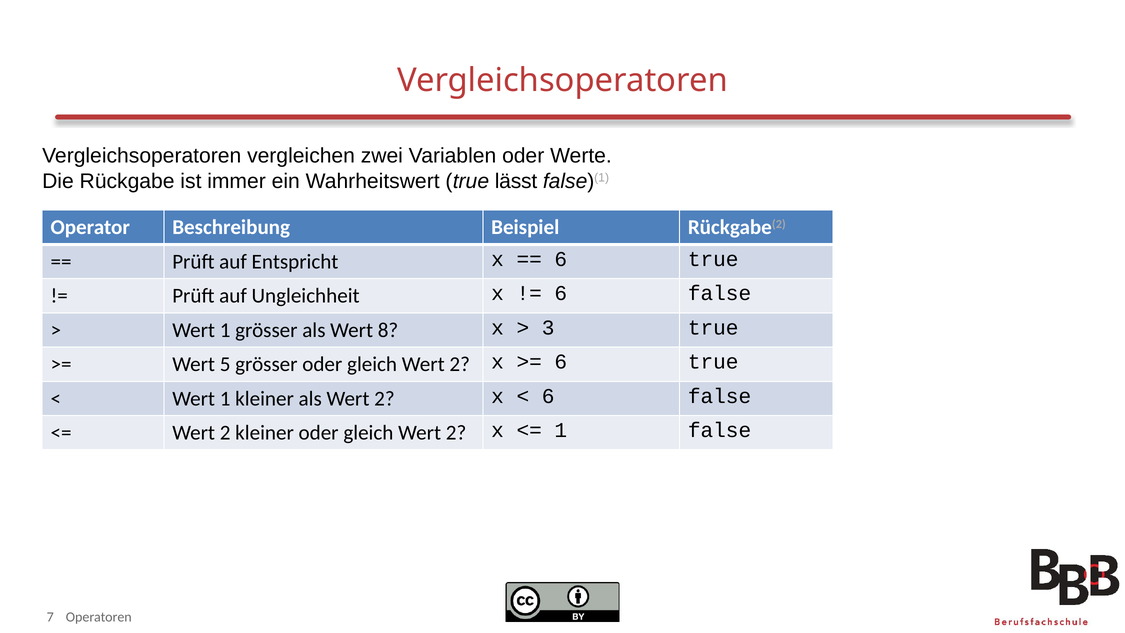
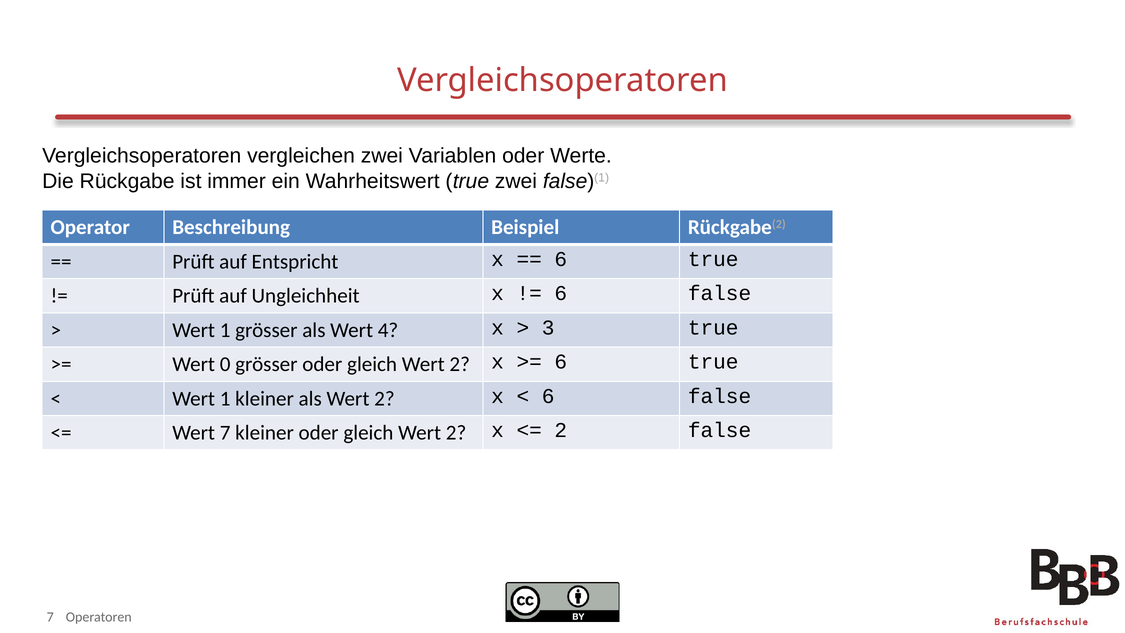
true lässt: lässt -> zwei (516, 181)
8: 8 -> 4 (388, 330)
5: 5 -> 0 (225, 364)
2: 2 -> 7 (225, 433)
1: 1 -> 2 (561, 430)
